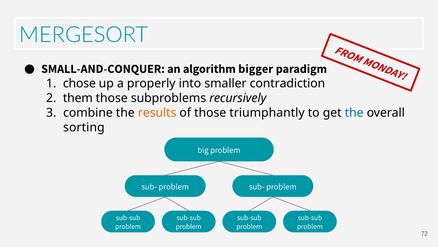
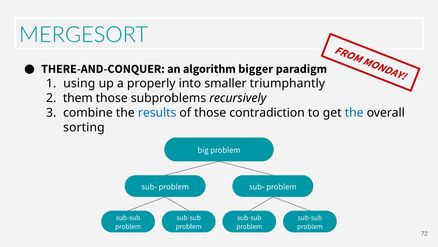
SMALL-AND-CONQUER: SMALL-AND-CONQUER -> THERE-AND-CONQUER (103, 69)
chose: chose -> using (79, 83)
contradiction: contradiction -> triumphantly (287, 83)
results colour: orange -> blue (157, 112)
triumphantly: triumphantly -> contradiction (267, 112)
